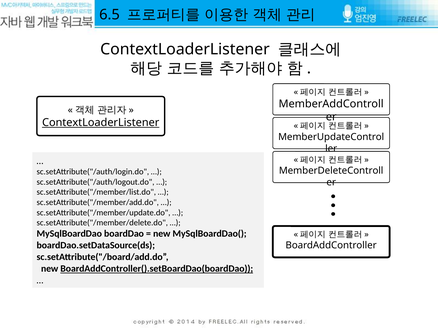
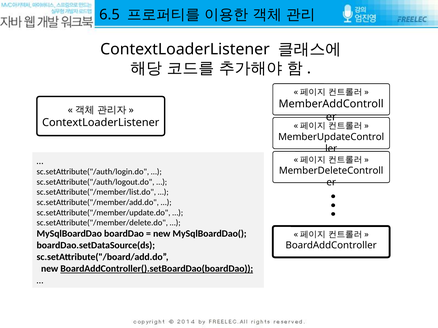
ContextLoaderListener underline: present -> none (101, 123)
